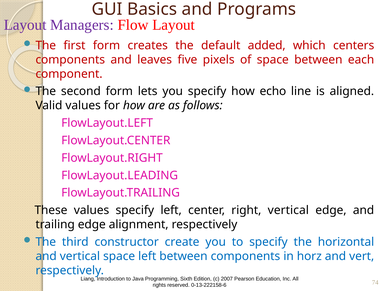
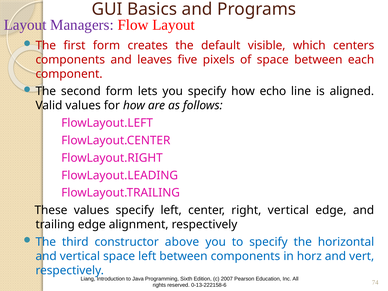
added: added -> visible (267, 45)
create: create -> above (182, 242)
